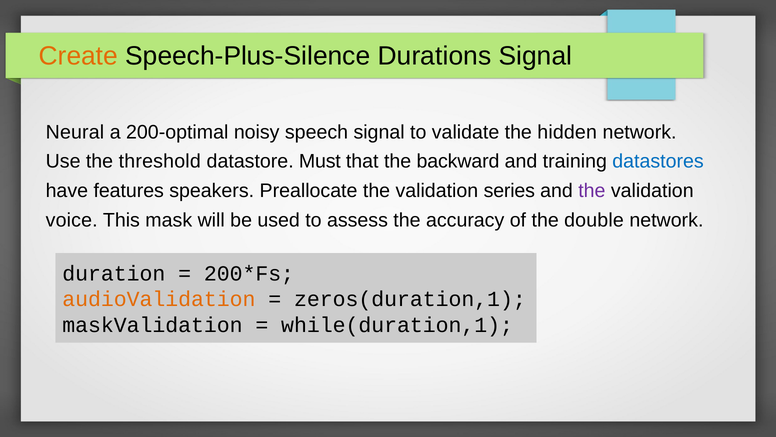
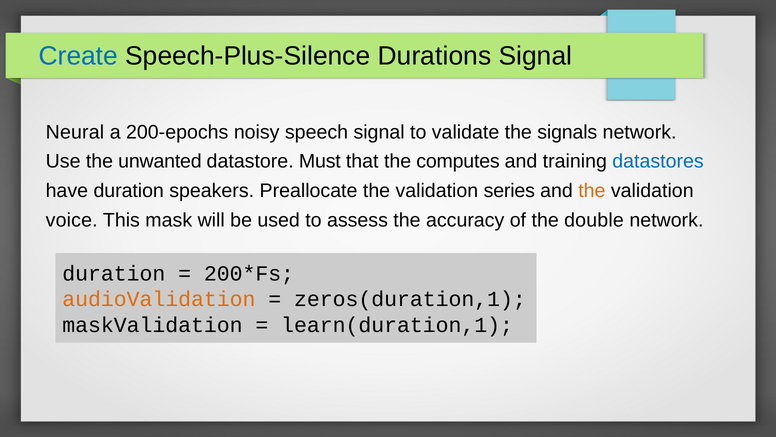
Create colour: orange -> blue (78, 56)
200-optimal: 200-optimal -> 200-epochs (177, 132)
hidden: hidden -> signals (567, 132)
threshold: threshold -> unwanted (160, 161)
backward: backward -> computes (458, 161)
have features: features -> duration (129, 191)
the colour: purple -> orange (592, 191)
while(duration,1: while(duration,1 -> learn(duration,1 (397, 325)
